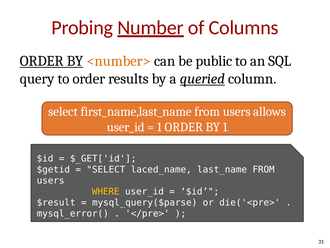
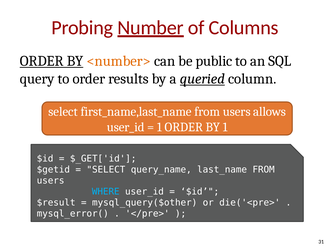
laced_name: laced_name -> query_name (161, 169)
WHERE colour: yellow -> light blue (106, 191)
mysql_query($parse: mysql_query($parse -> mysql_query($other (145, 202)
